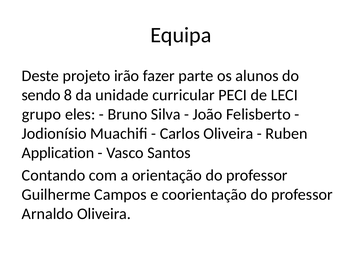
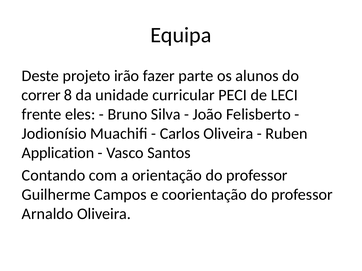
sendo: sendo -> correr (41, 95)
grupo: grupo -> frente (42, 115)
